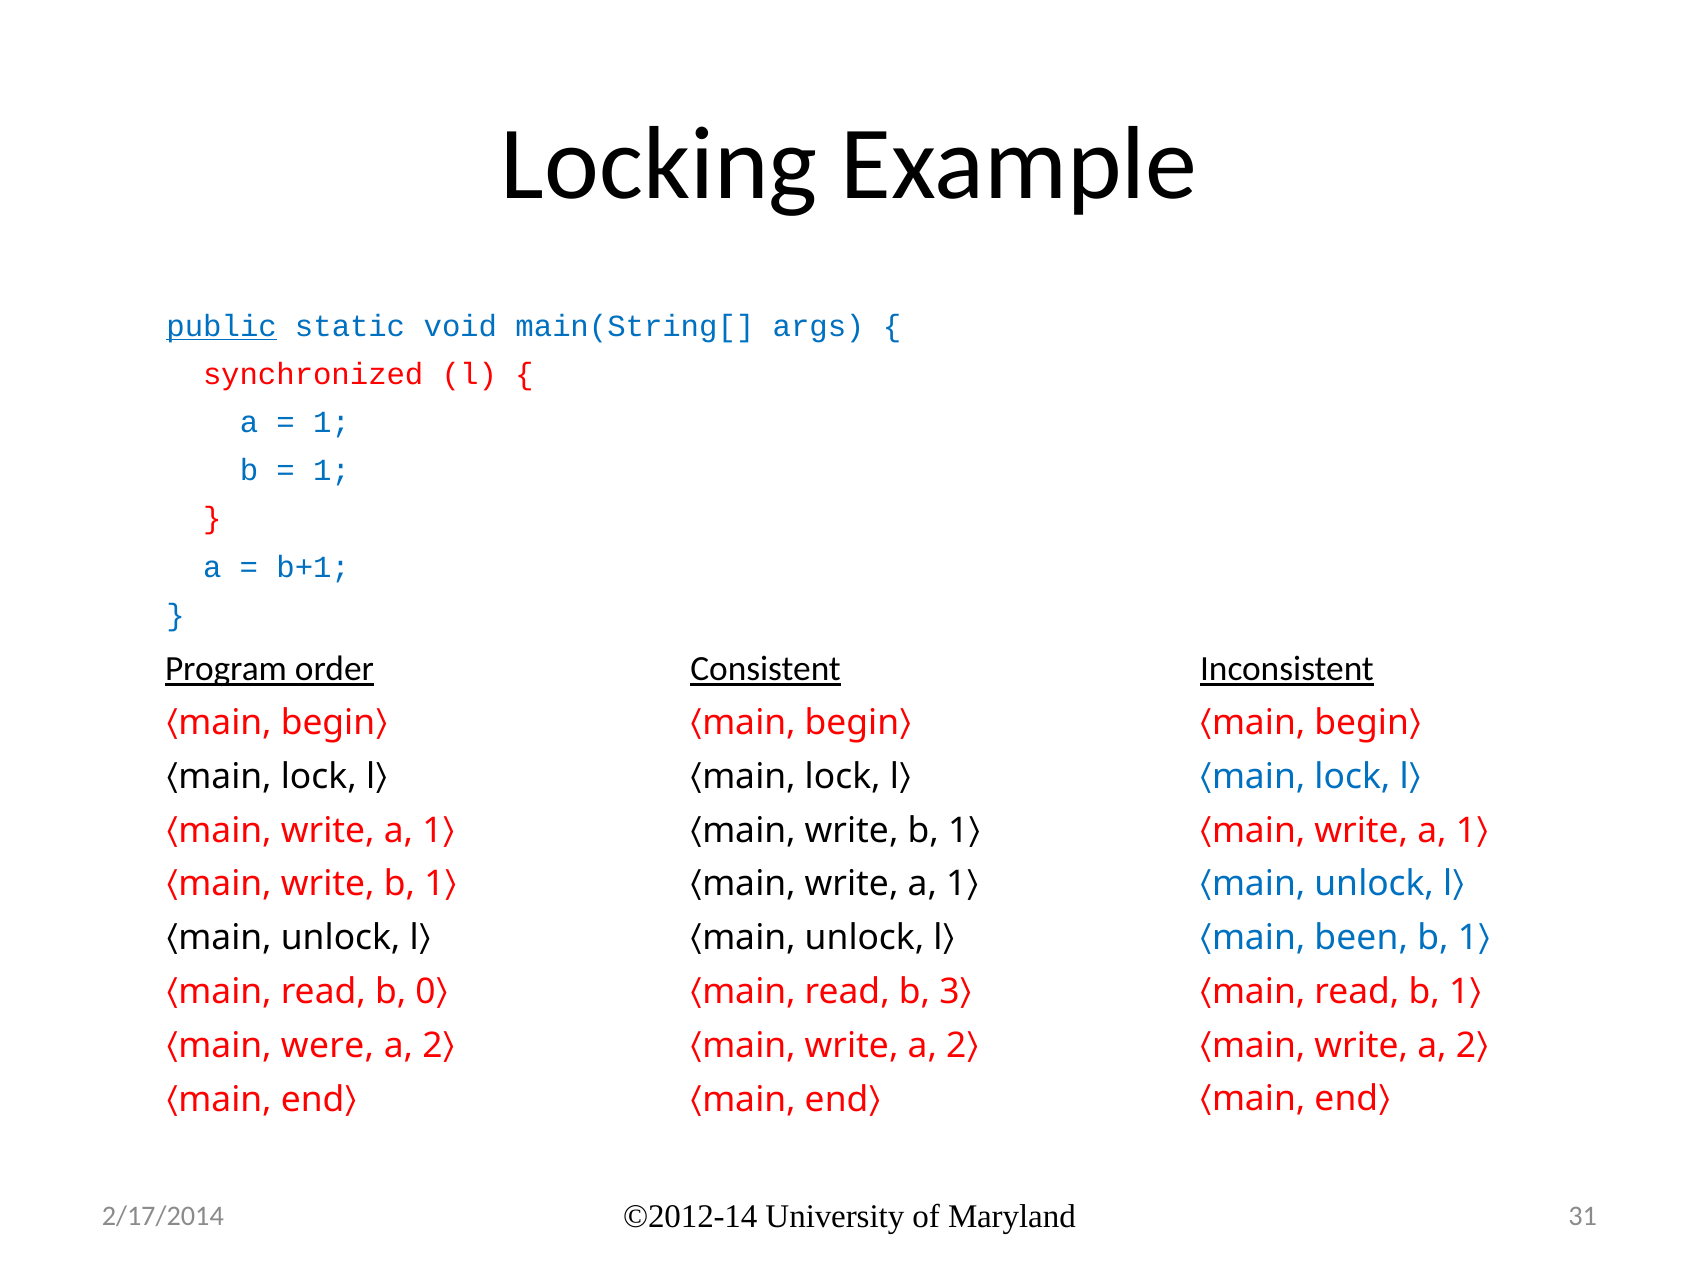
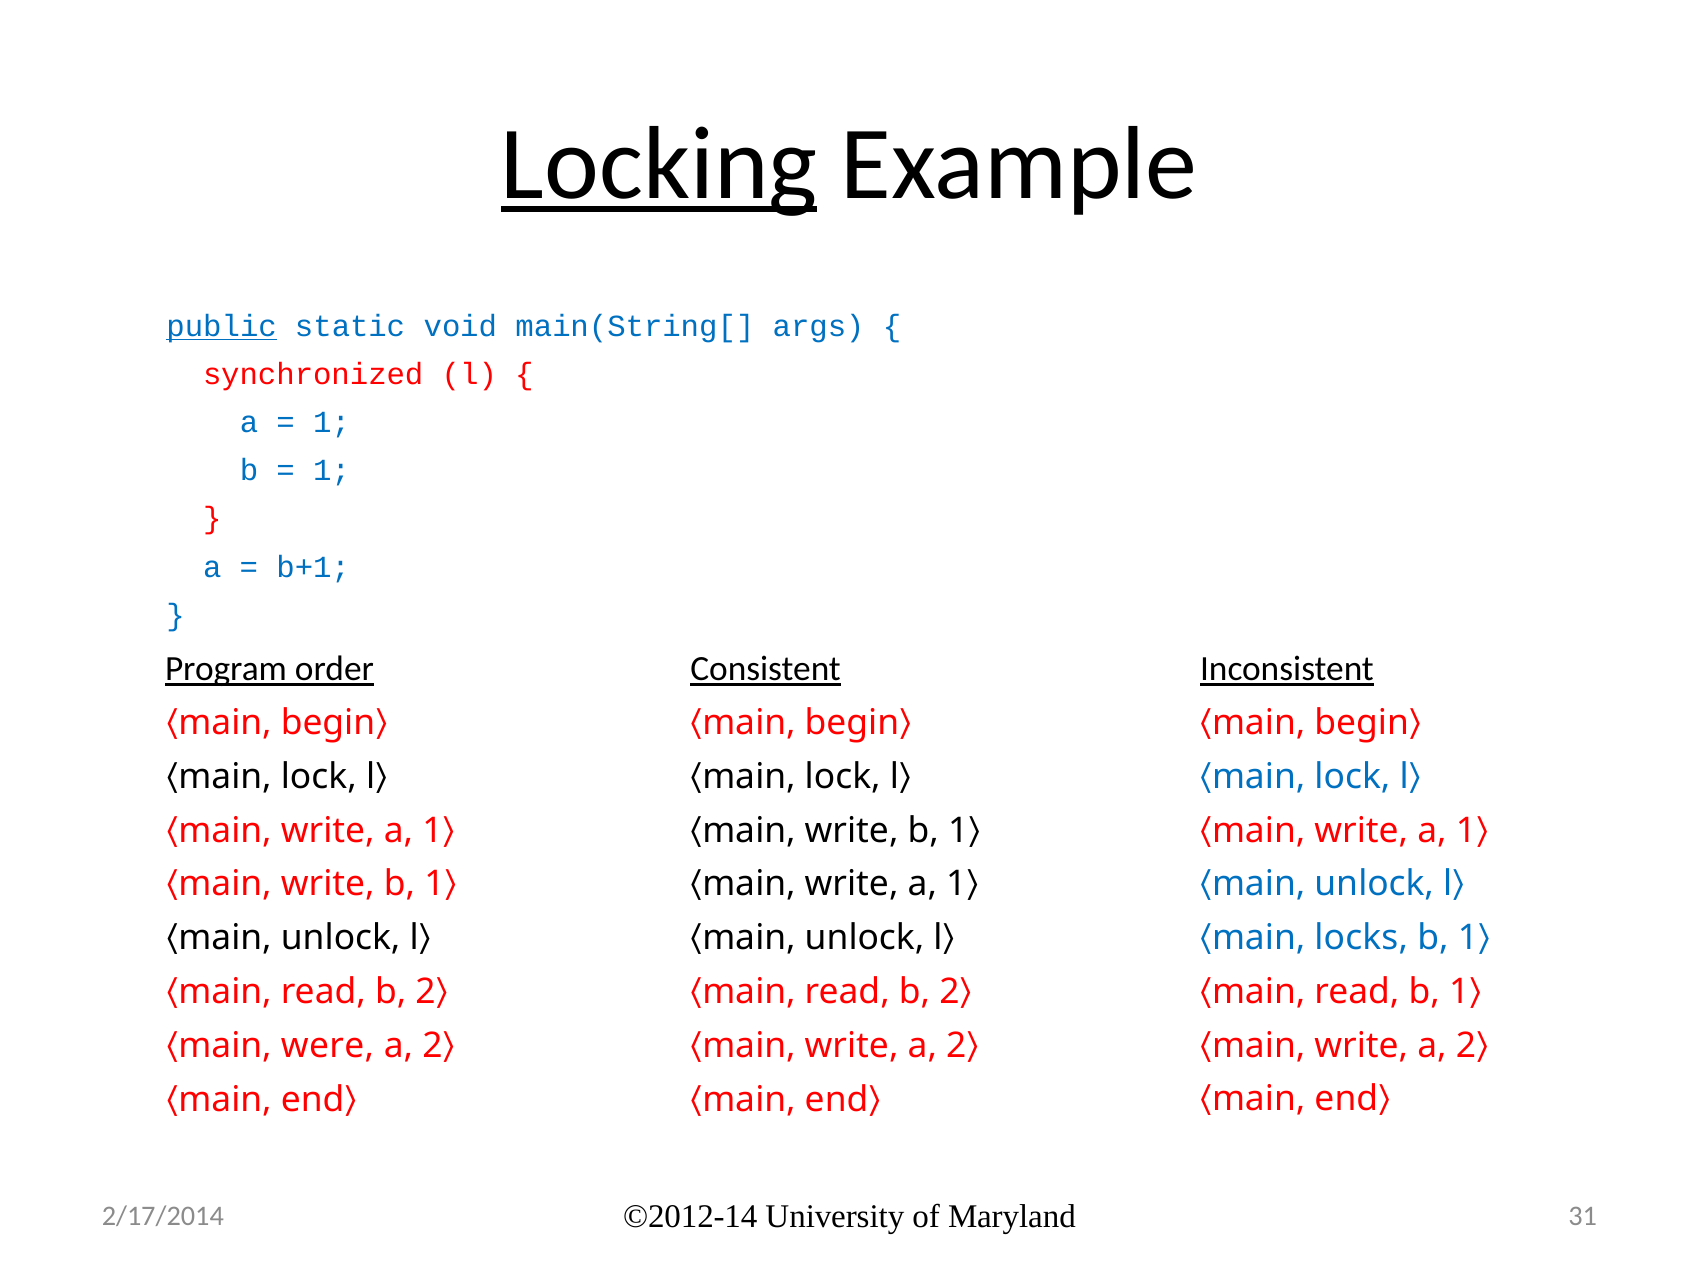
Locking underline: none -> present (659, 164)
been: been -> locks (1361, 938)
0: 0 -> 2 (426, 992)
3: 3 -> 2 (950, 992)
